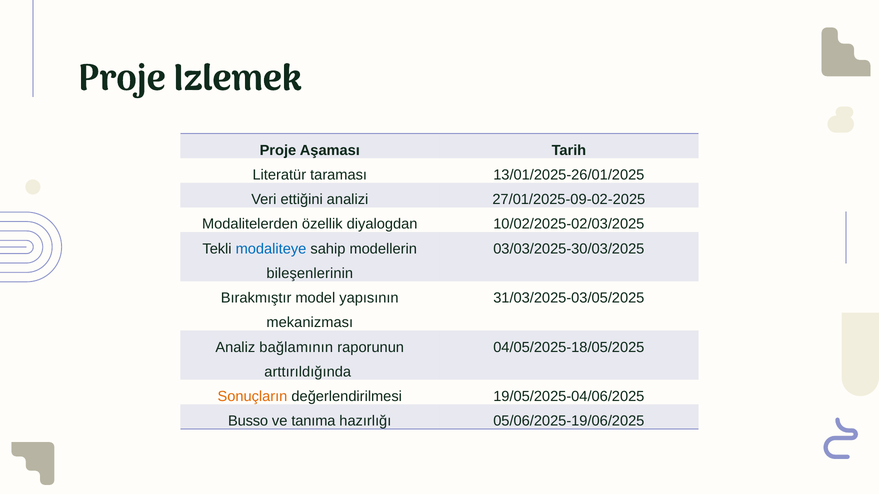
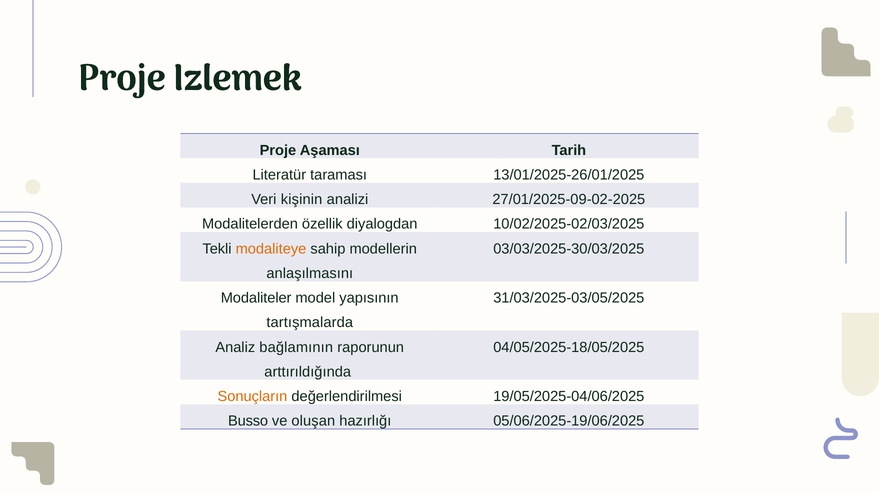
ettiğini: ettiğini -> kişinin (302, 200)
modaliteye colour: blue -> orange (271, 249)
bileşenlerinin: bileşenlerinin -> anlaşılmasını (310, 274)
Bırakmıştır: Bırakmıştır -> Modaliteler (256, 298)
mekanizması: mekanizması -> tartışmalarda (310, 323)
tanıma: tanıma -> oluşan (313, 421)
